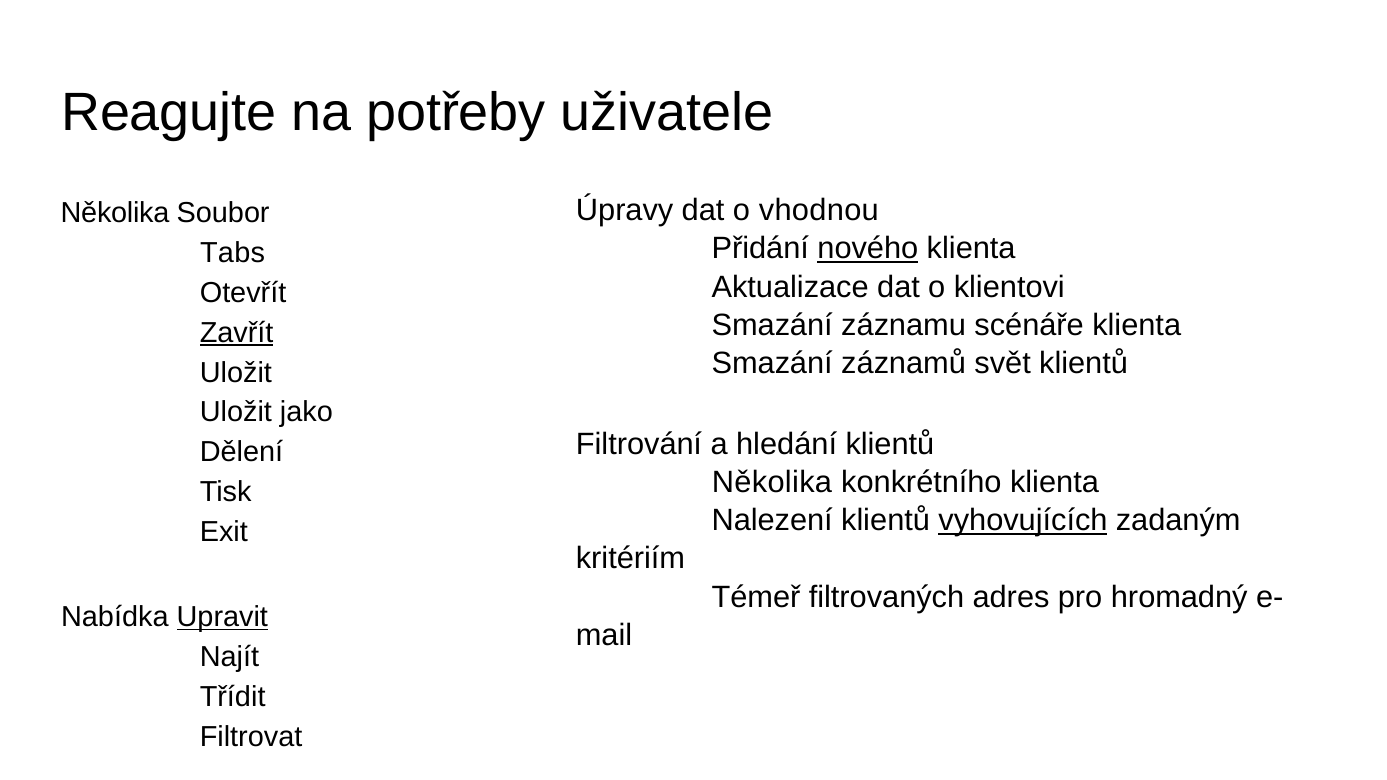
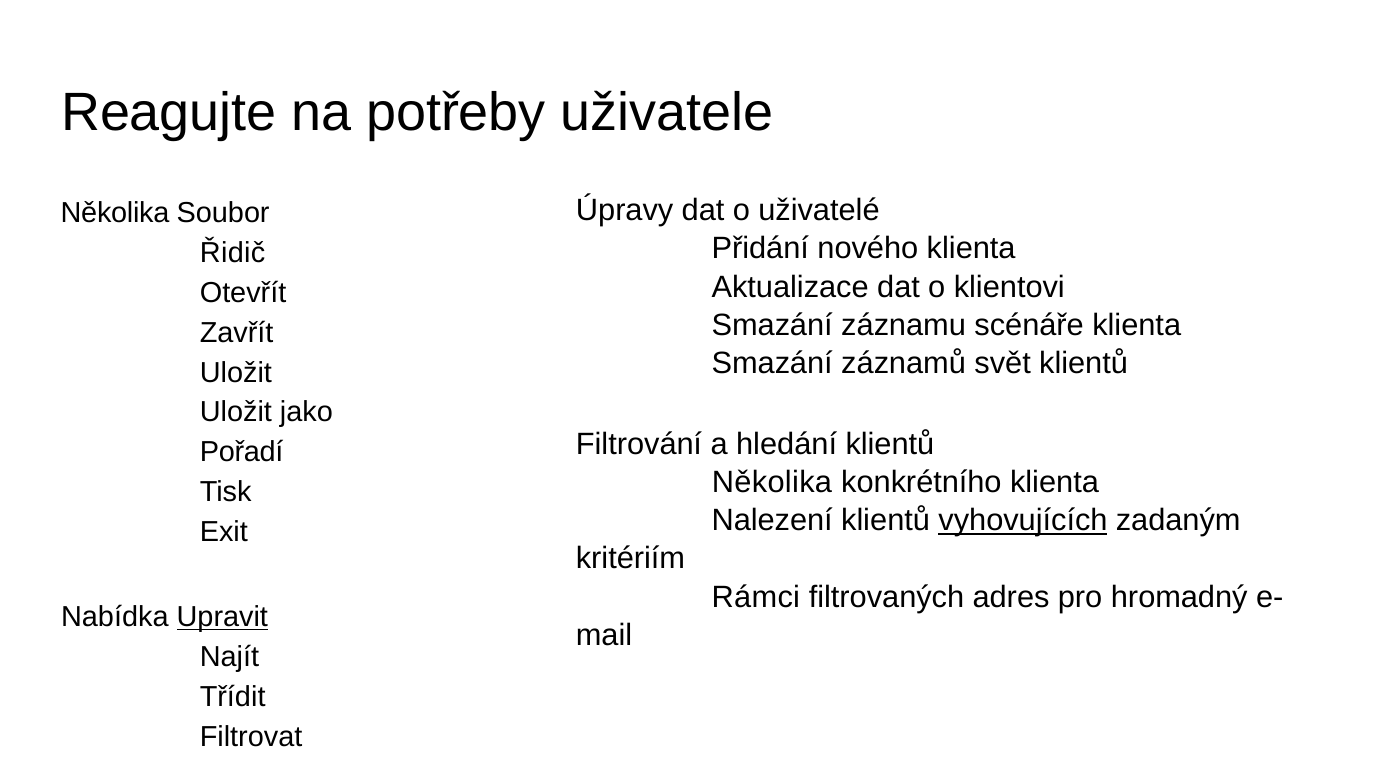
vhodnou: vhodnou -> uživatelé (819, 211)
nového underline: present -> none (868, 249)
Tabs: Tabs -> Řidič (233, 253)
Zavřít underline: present -> none (237, 333)
Dělení: Dělení -> Pořadí (242, 452)
Témeř: Témeř -> Rámci (756, 597)
